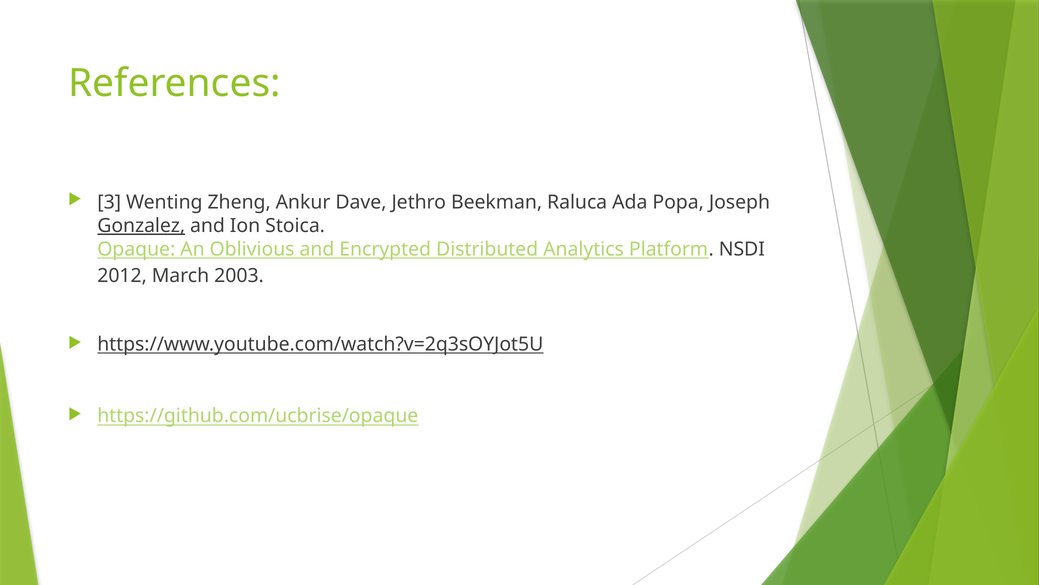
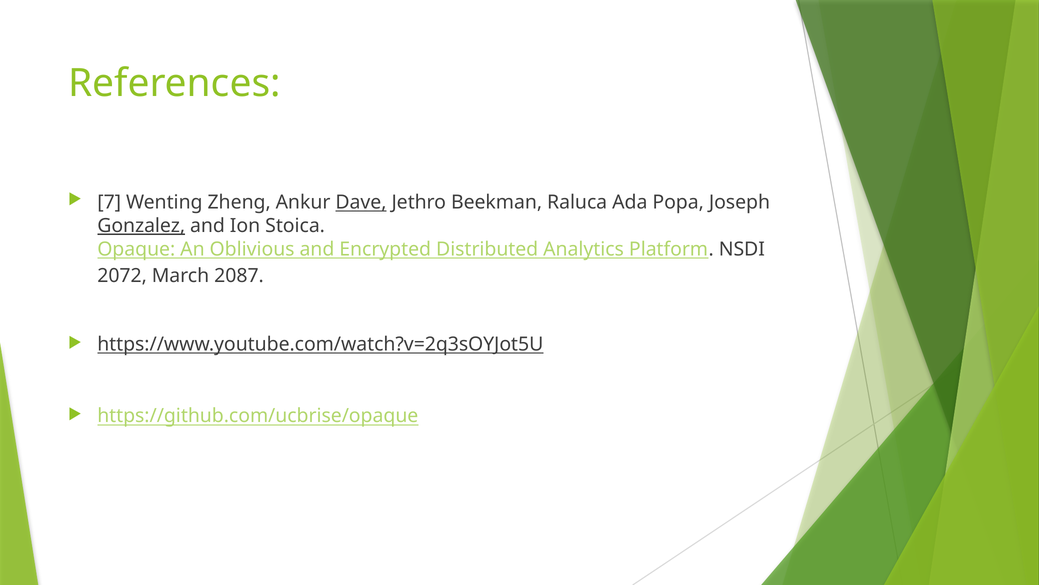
3: 3 -> 7 (109, 202)
Dave underline: none -> present (361, 202)
2012: 2012 -> 2072 (122, 276)
2003: 2003 -> 2087 (239, 276)
